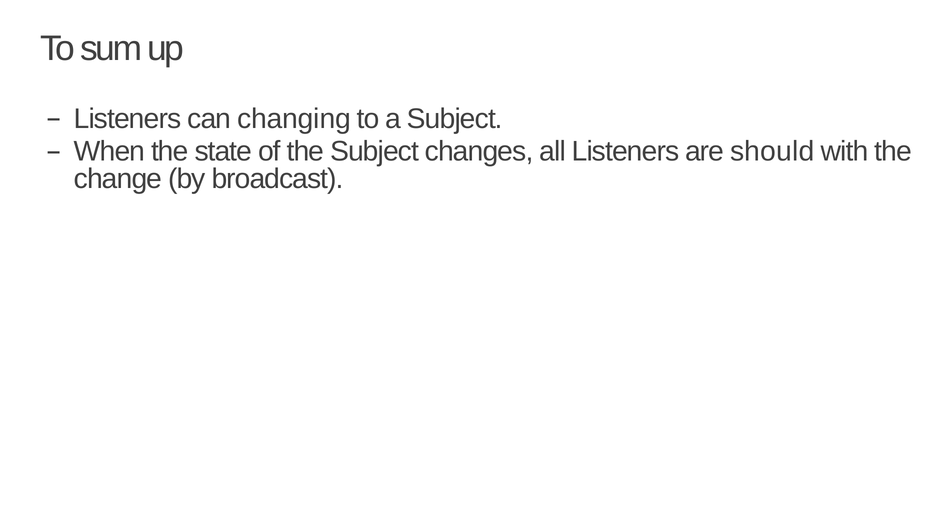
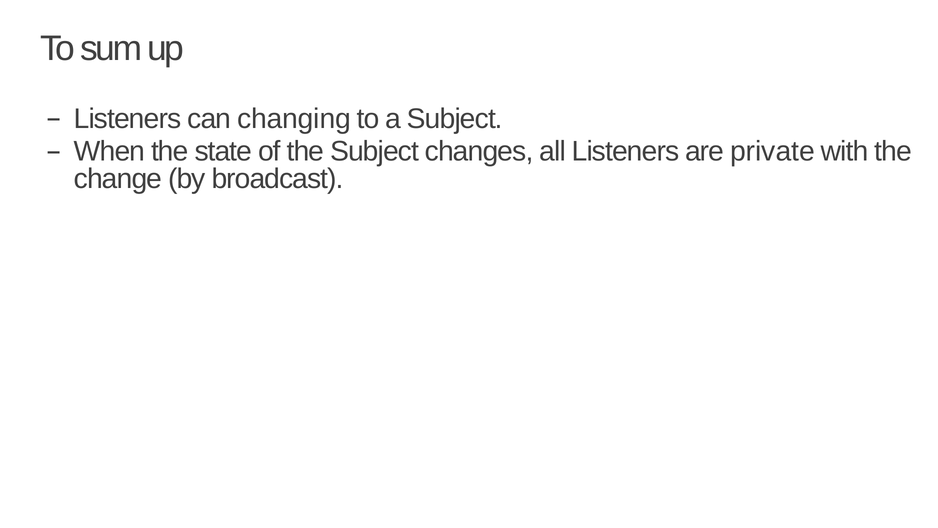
should: should -> private (773, 152)
